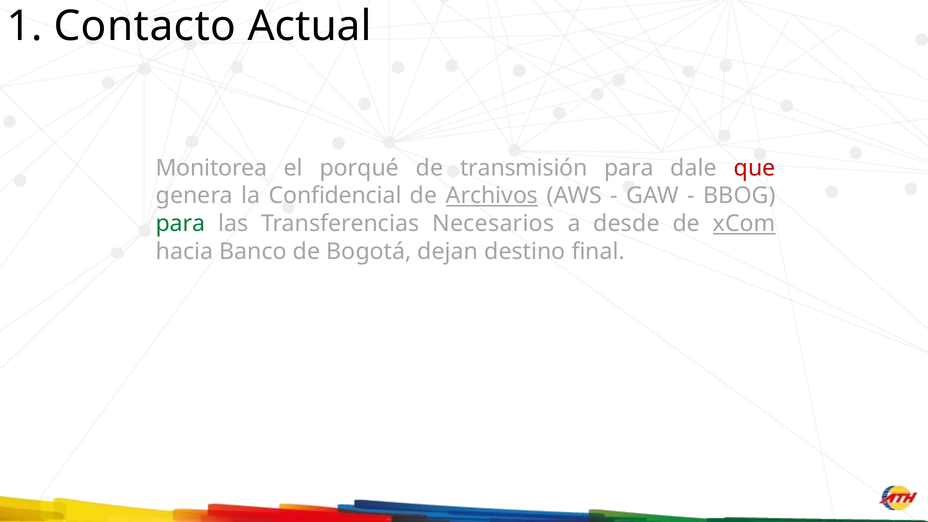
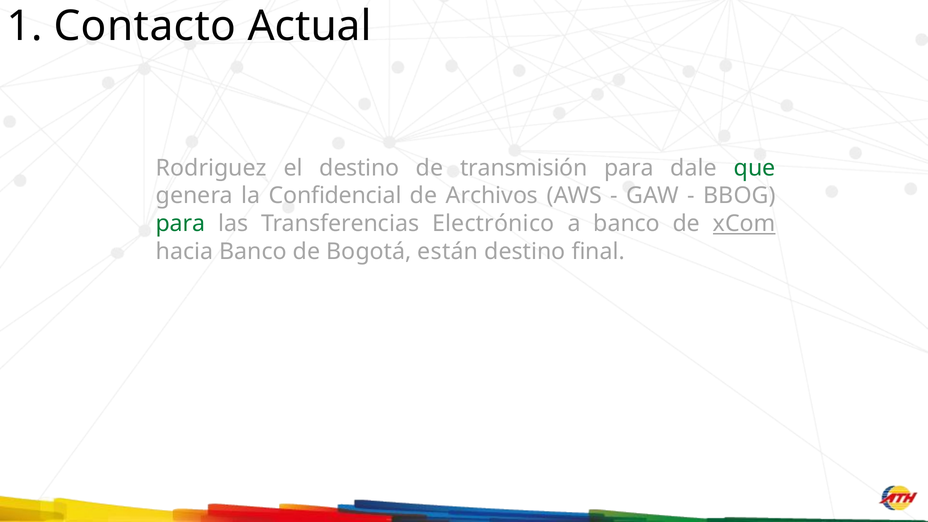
Monitorea: Monitorea -> Rodriguez (211, 168)
el porqué: porqué -> destino (359, 168)
que colour: red -> green (755, 168)
Archivos underline: present -> none (492, 196)
Necesarios: Necesarios -> Electrónico (493, 224)
a desde: desde -> banco (627, 224)
dejan: dejan -> están (448, 251)
